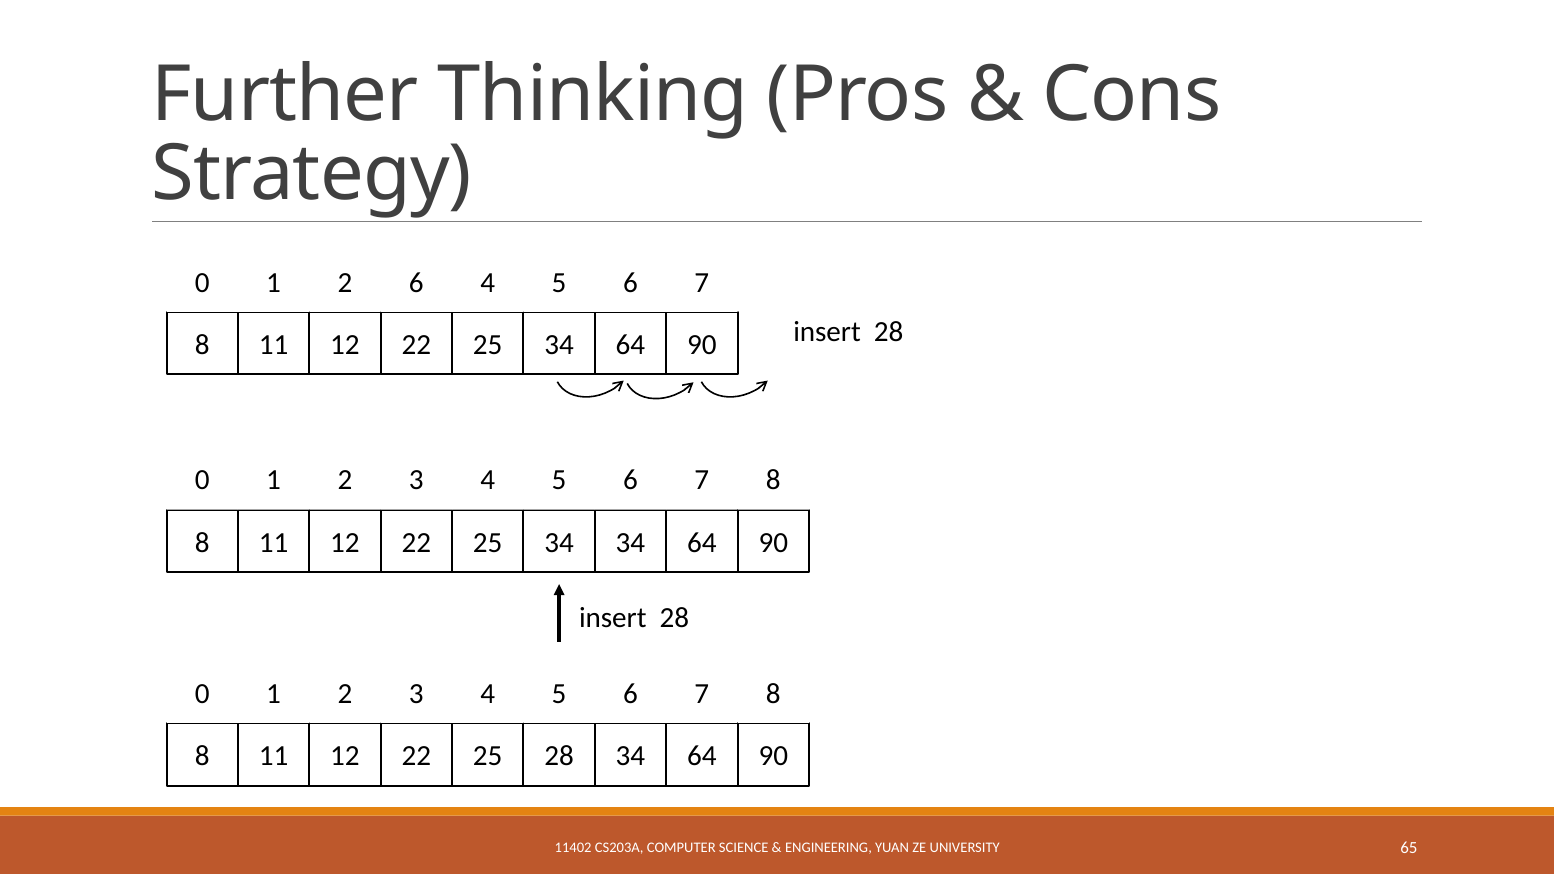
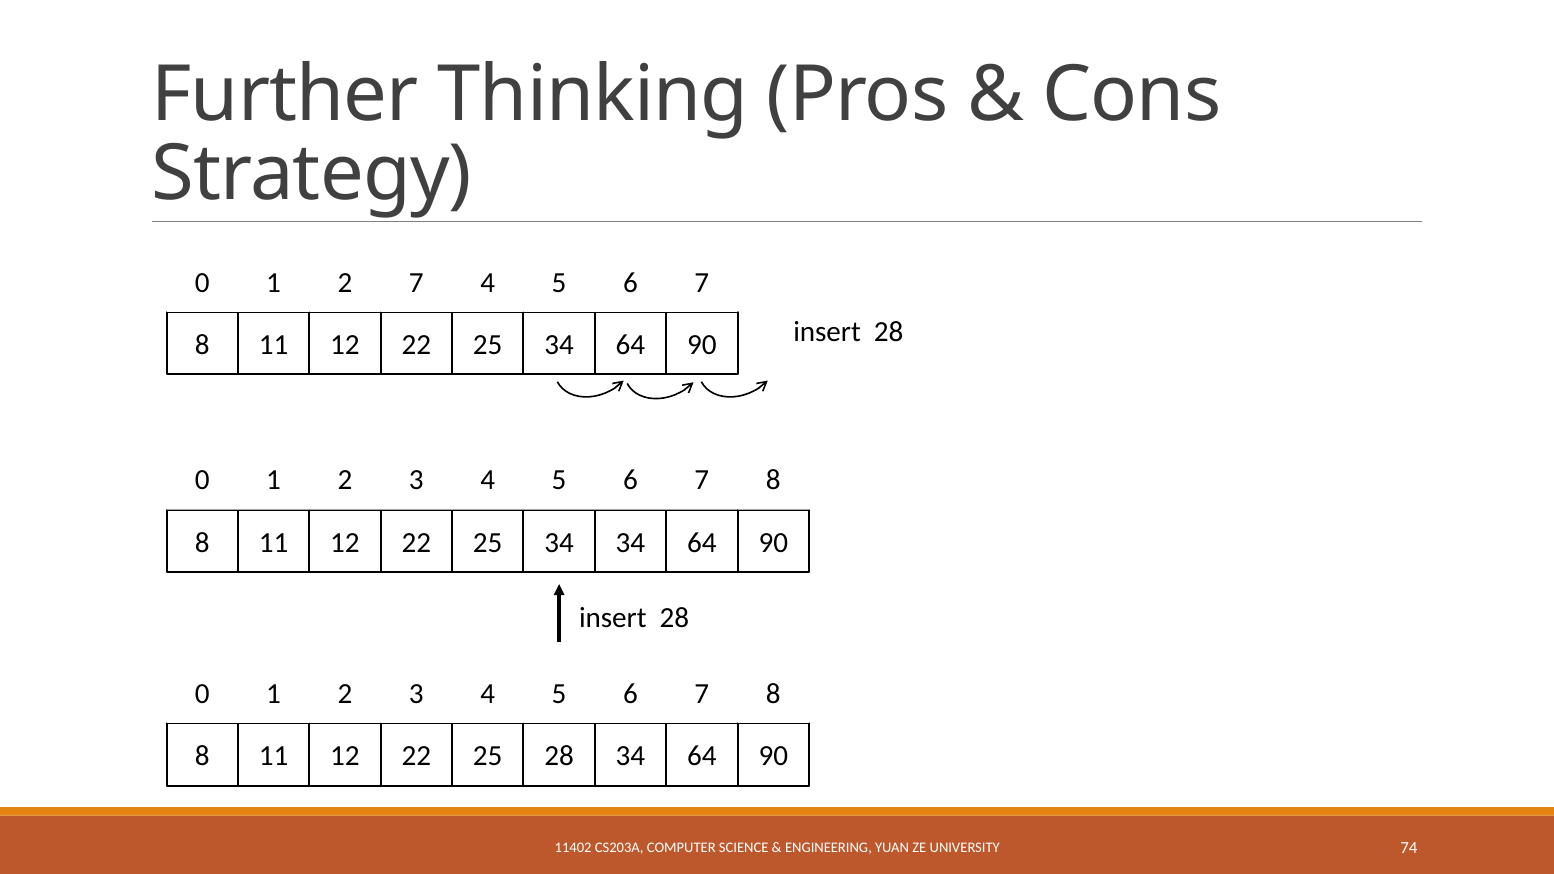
2 6: 6 -> 7 (416, 283)
65: 65 -> 74 (1409, 848)
